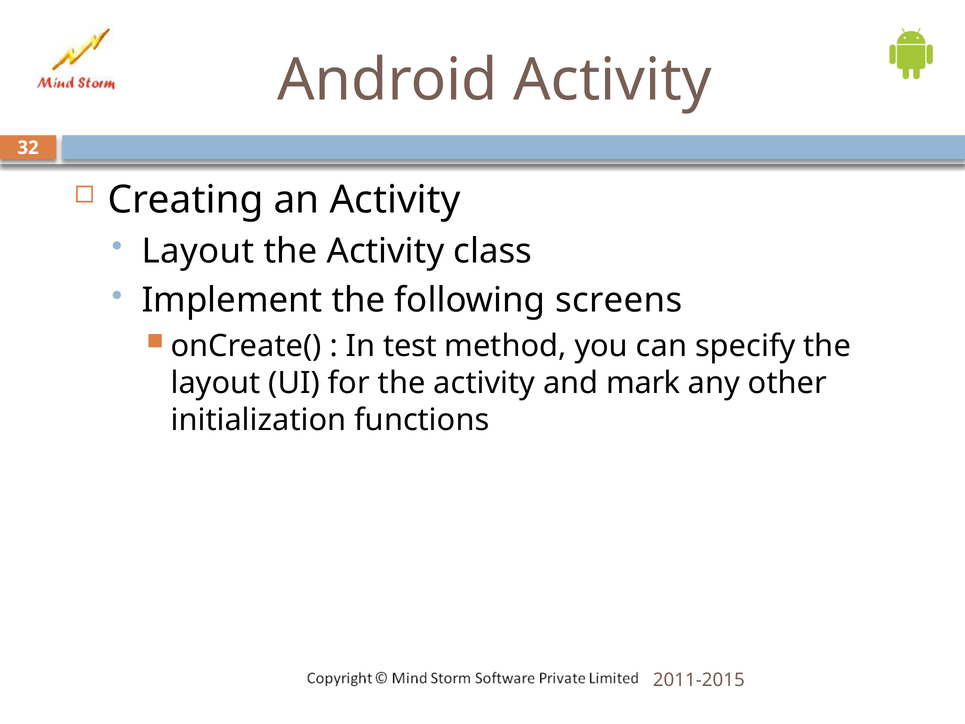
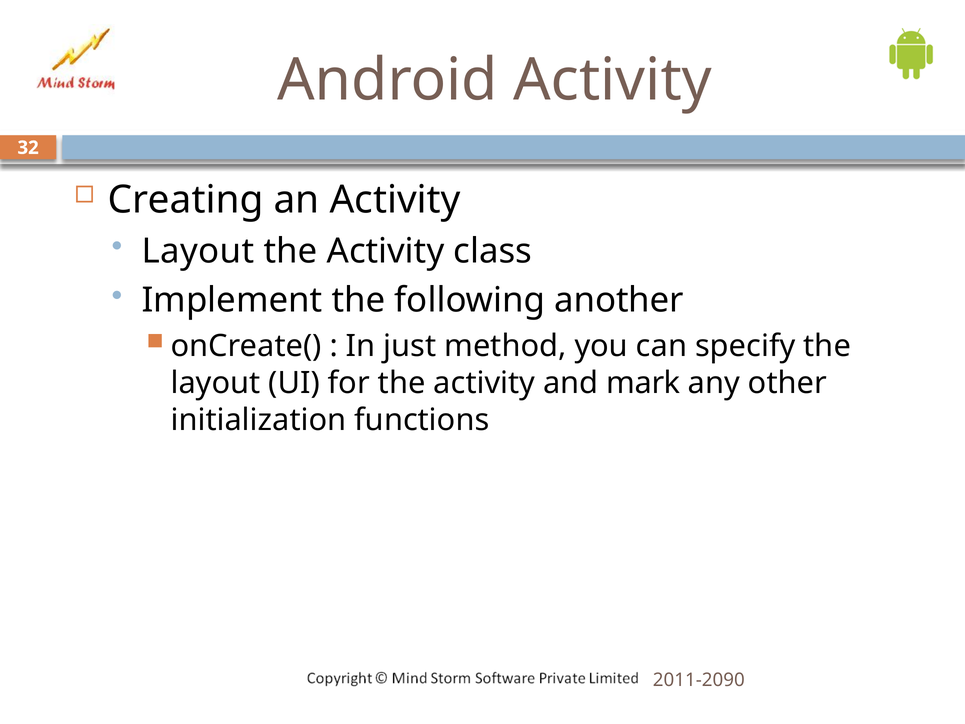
screens: screens -> another (619, 300)
test: test -> just (410, 346)
2011-2015: 2011-2015 -> 2011-2090 (699, 680)
